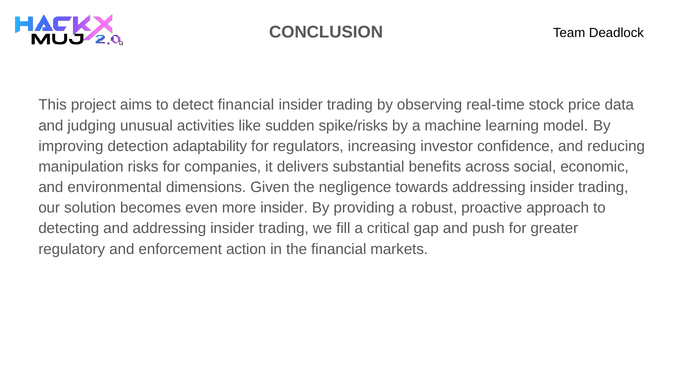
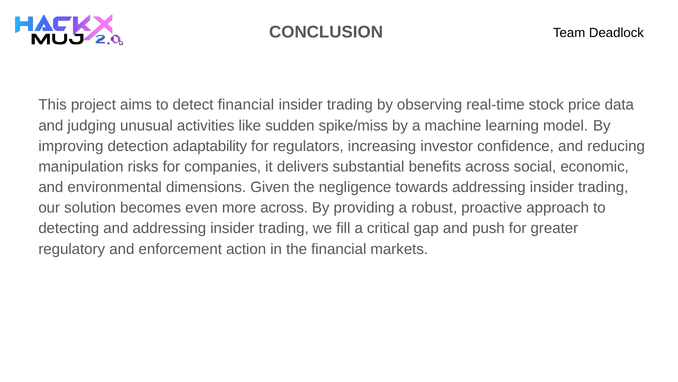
spike/risks: spike/risks -> spike/miss (353, 125)
more insider: insider -> across (284, 208)
